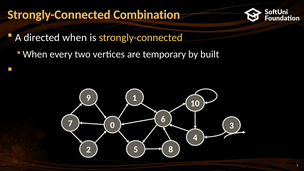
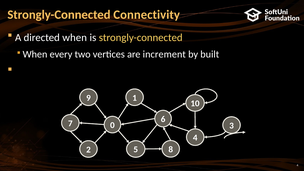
Combination: Combination -> Connectivity (147, 15)
temporary: temporary -> increment (164, 54)
